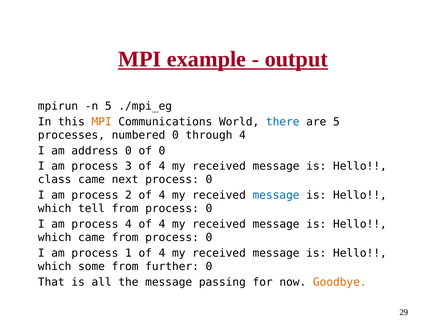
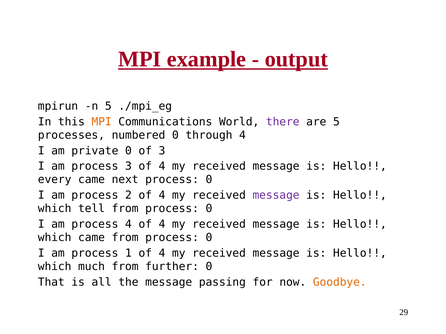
there colour: blue -> purple (283, 122)
address: address -> private (95, 151)
of 0: 0 -> 3 (162, 151)
class: class -> every (55, 180)
message colour: blue -> purple (276, 196)
some: some -> much (92, 267)
